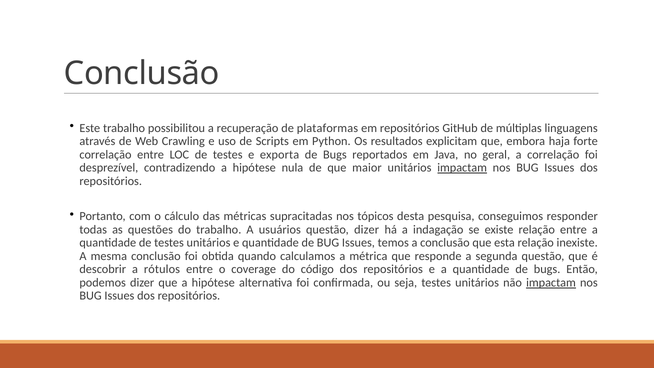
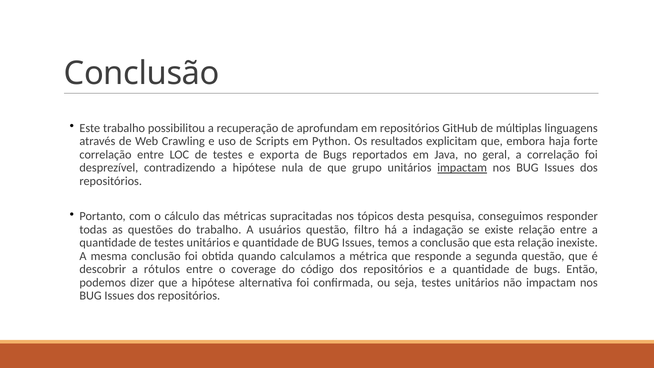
plataformas: plataformas -> aprofundam (328, 128)
maior: maior -> grupo (367, 168)
questão dizer: dizer -> filtro (367, 230)
impactam underline: present -> none (551, 283)
